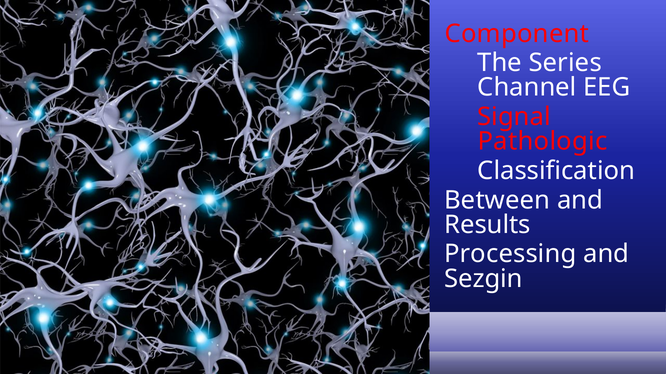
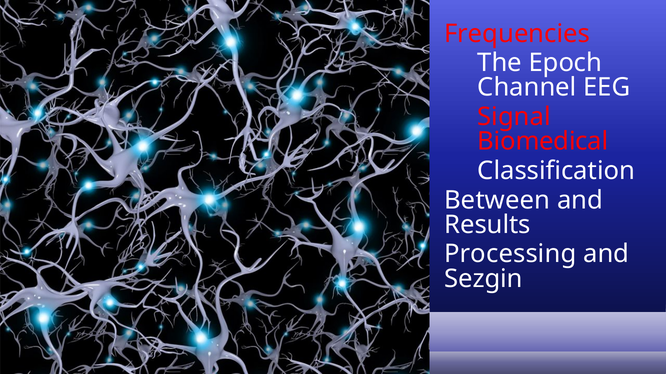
Component: Component -> Frequencies (517, 34)
Series: Series -> Epoch (565, 63)
Pathologic: Pathologic -> Biomedical (543, 142)
